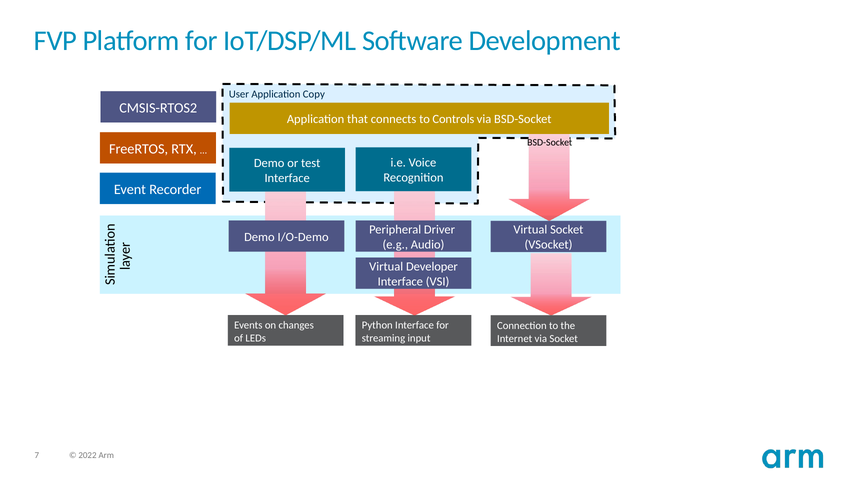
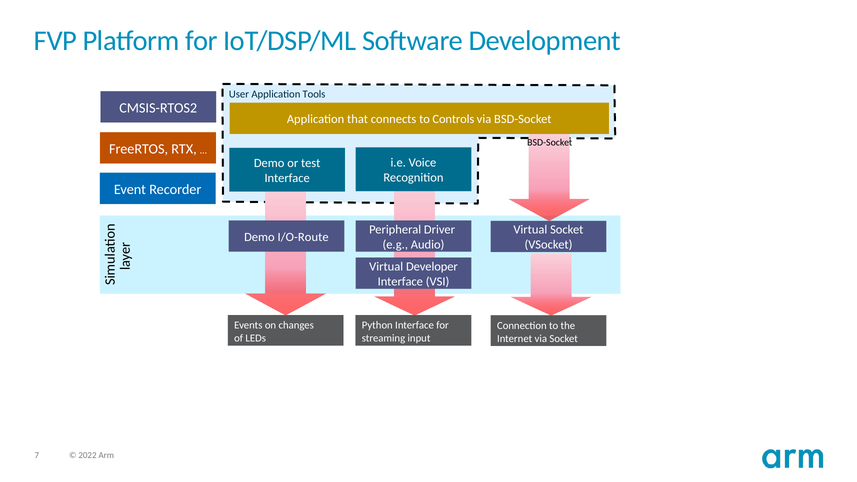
Copy: Copy -> Tools (314, 94)
I/O-Demo: I/O-Demo -> I/O-Route (303, 237)
